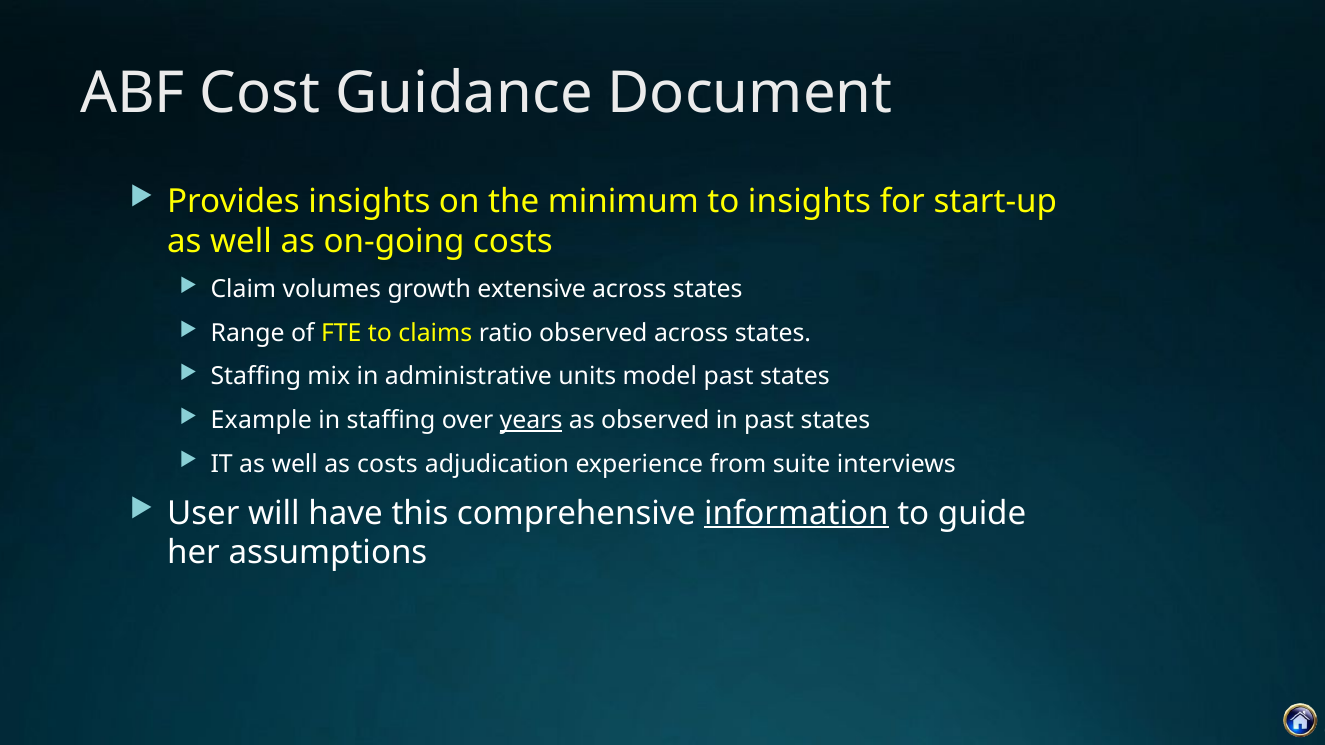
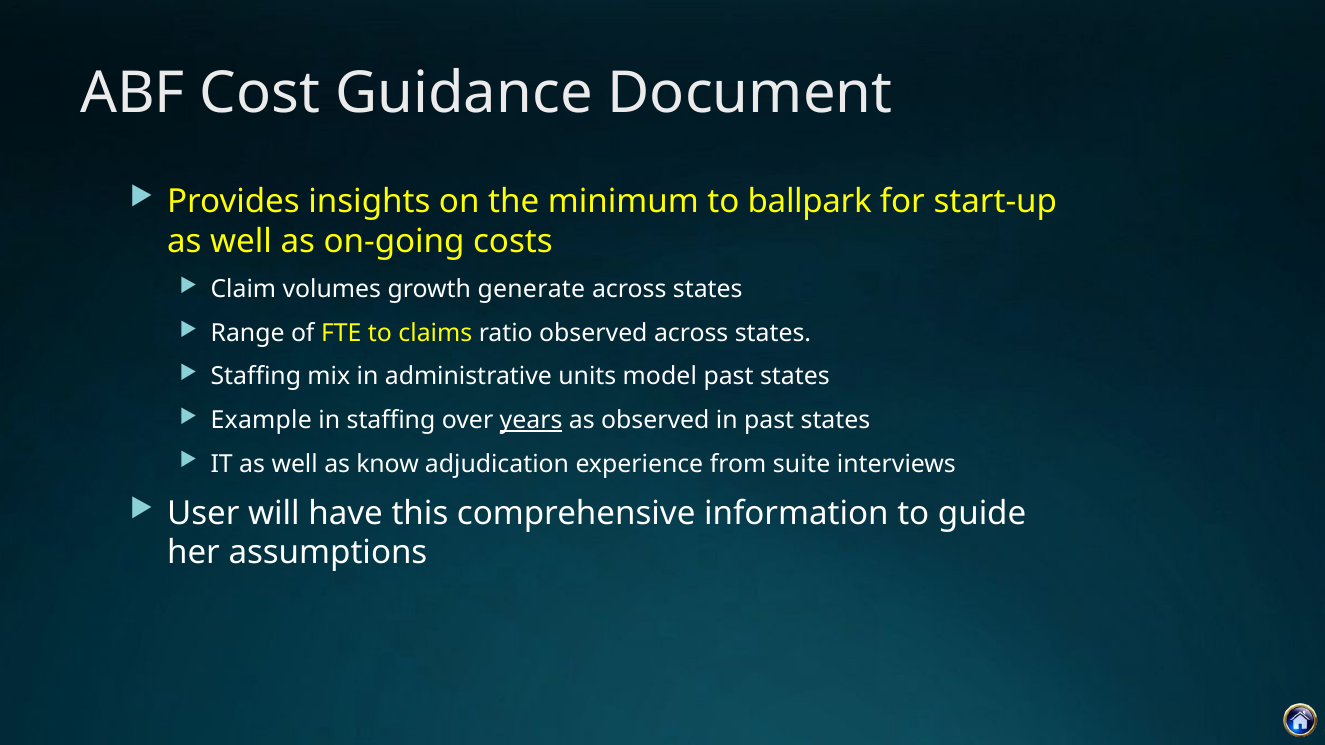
to insights: insights -> ballpark (810, 202)
extensive: extensive -> generate (531, 290)
as costs: costs -> know (388, 464)
information underline: present -> none (796, 513)
